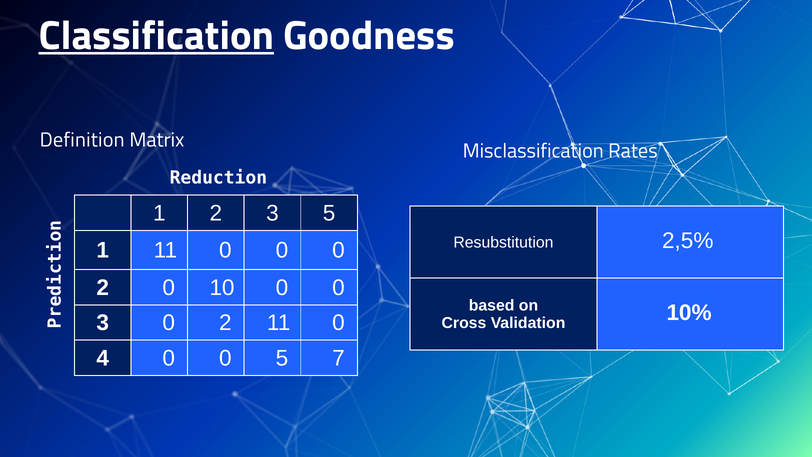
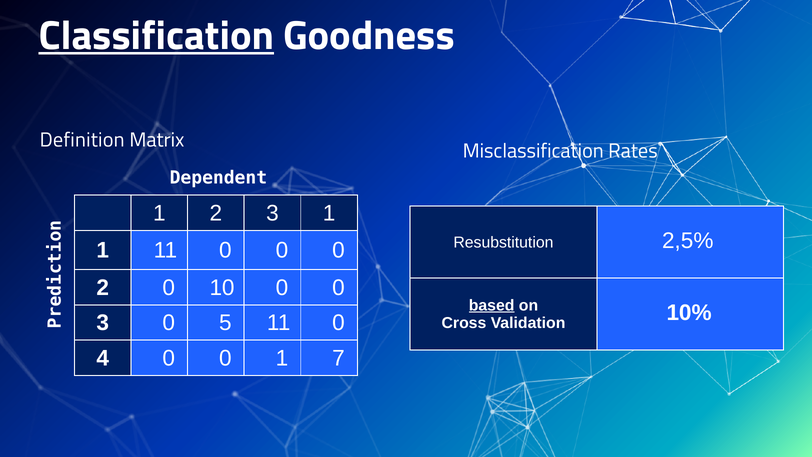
Reduction: Reduction -> Dependent (218, 178)
3 5: 5 -> 1 (329, 213)
based underline: none -> present (492, 305)
3 0 2: 2 -> 5 (225, 323)
0 5: 5 -> 1 (282, 358)
